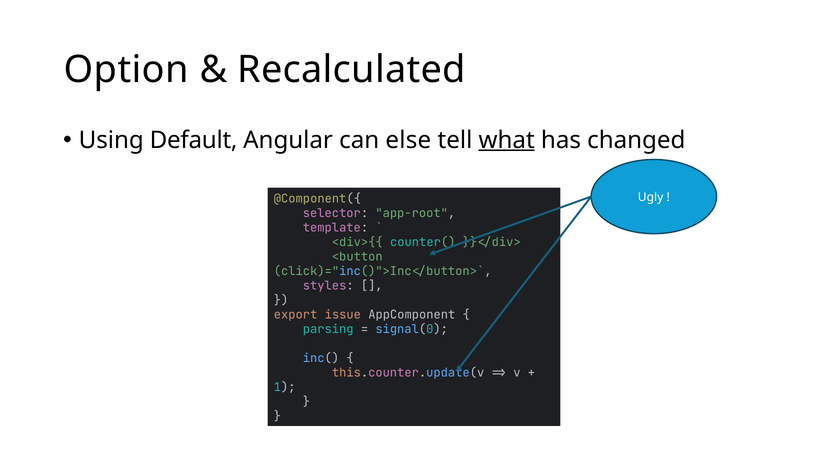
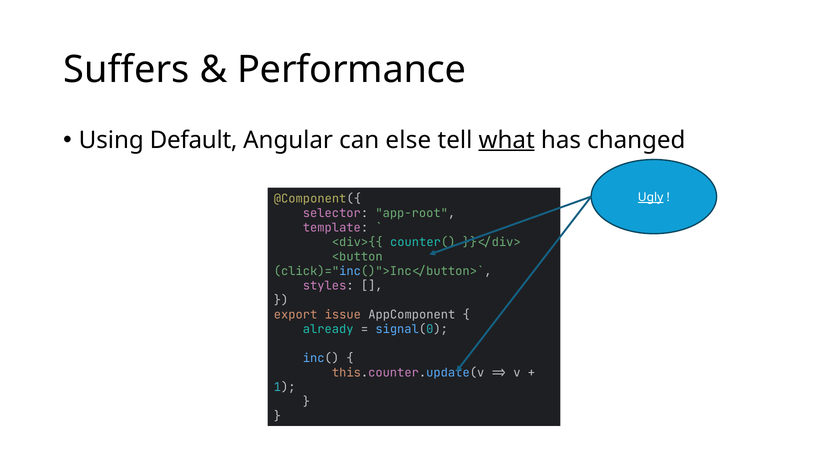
Option: Option -> Suffers (126, 70)
Recalculated: Recalculated -> Performance (352, 70)
Ugly underline: none -> present (651, 197)
parsing: parsing -> already (328, 329)
